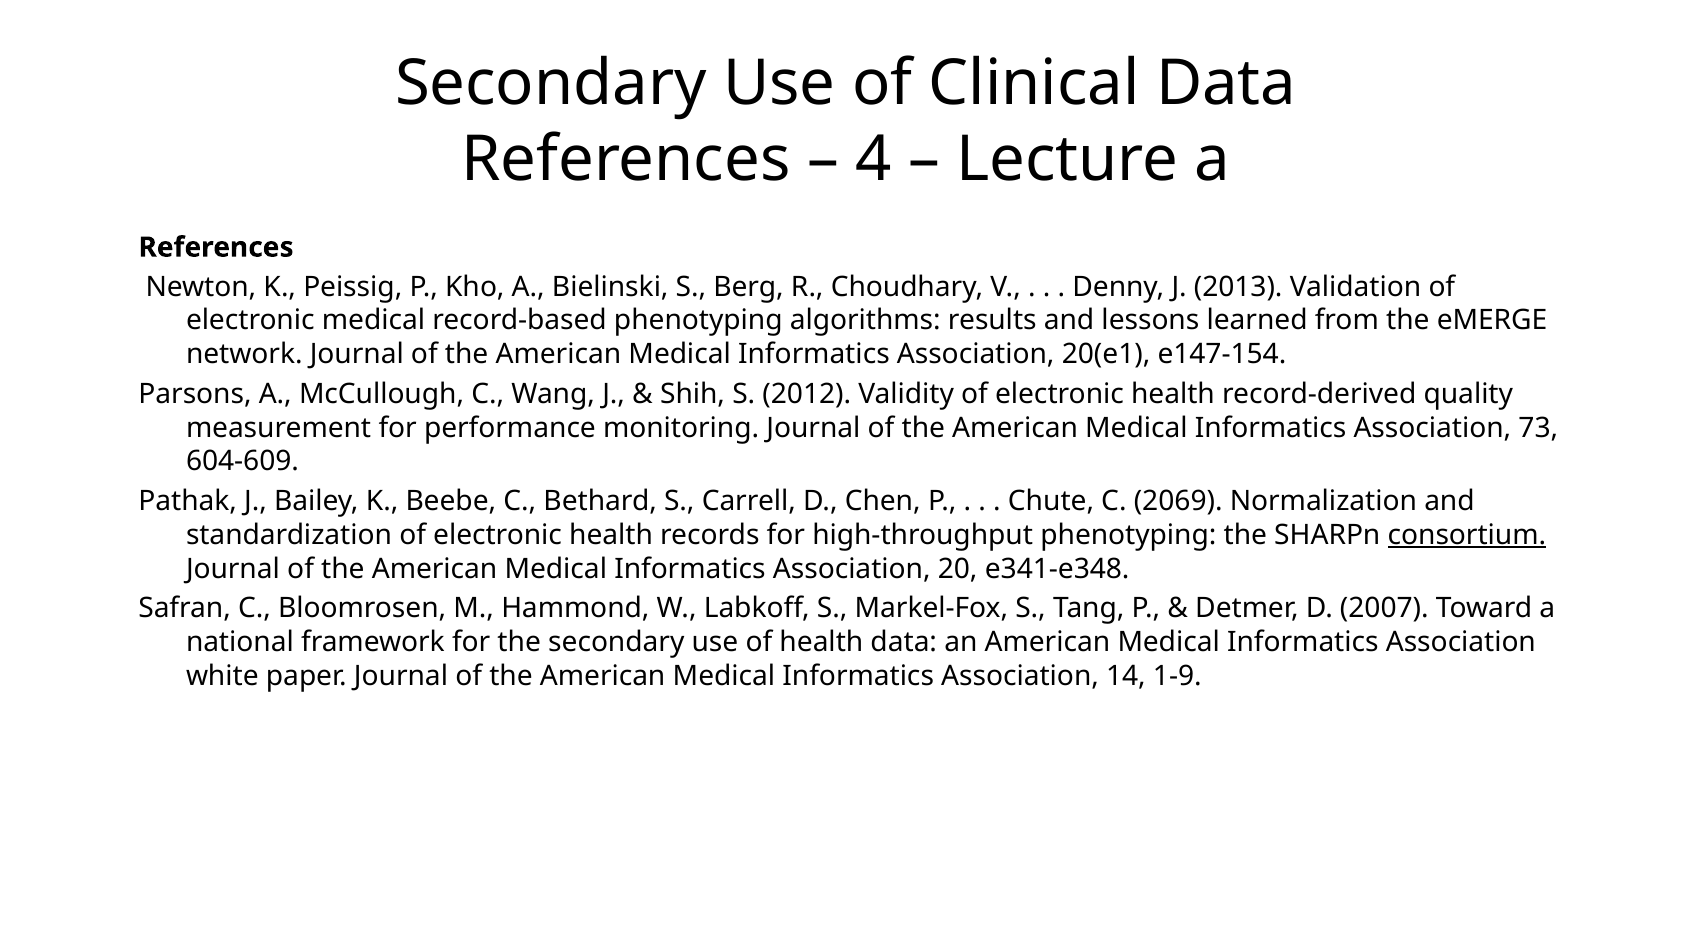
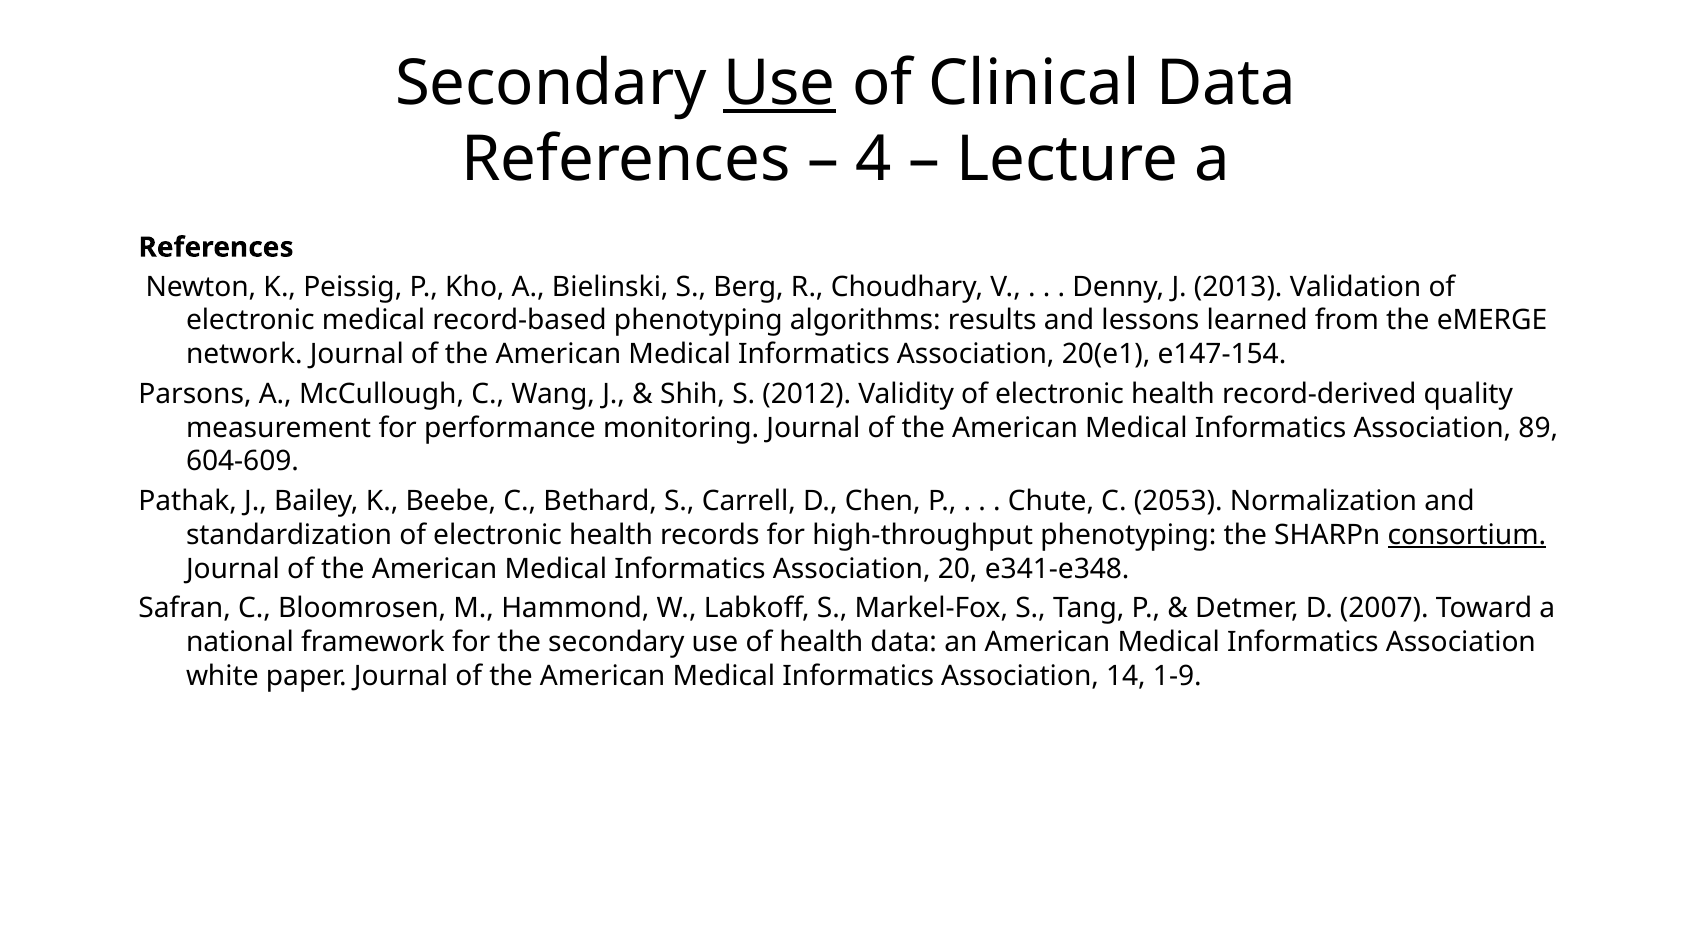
Use underline: none -> present (779, 84)
73: 73 -> 89 (1538, 428)
2069: 2069 -> 2053 (1178, 501)
